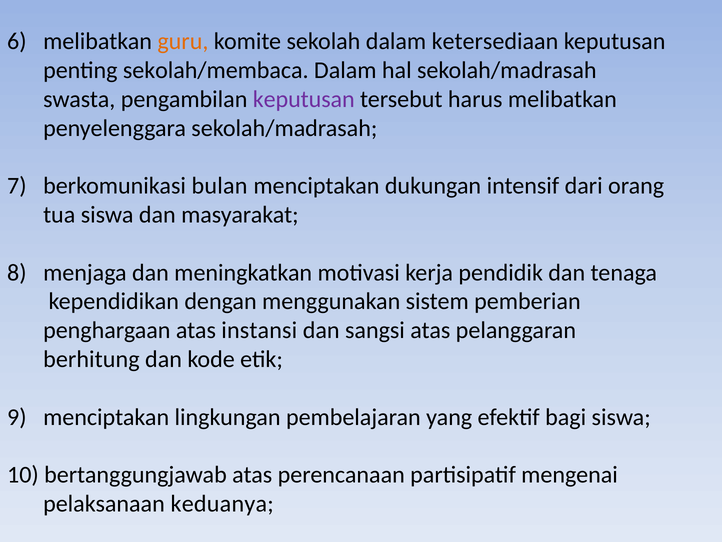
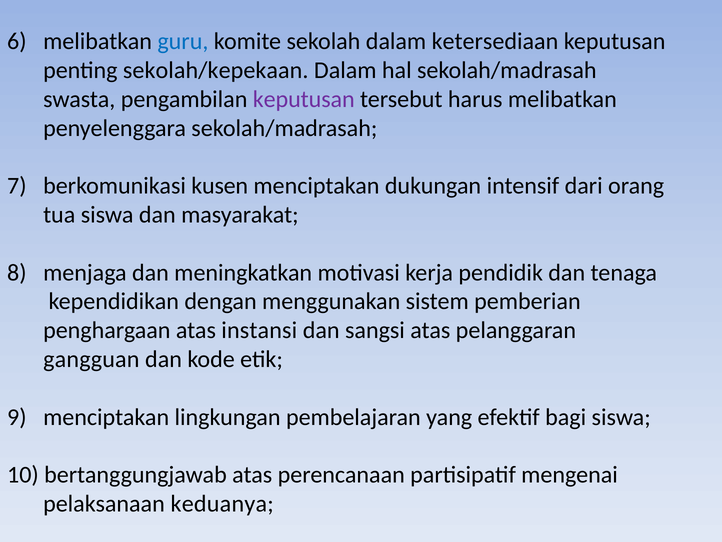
guru colour: orange -> blue (183, 41)
sekolah/membaca: sekolah/membaca -> sekolah/kepekaan (216, 70)
bulan: bulan -> kusen (220, 186)
berhitung: berhitung -> gangguan (91, 359)
